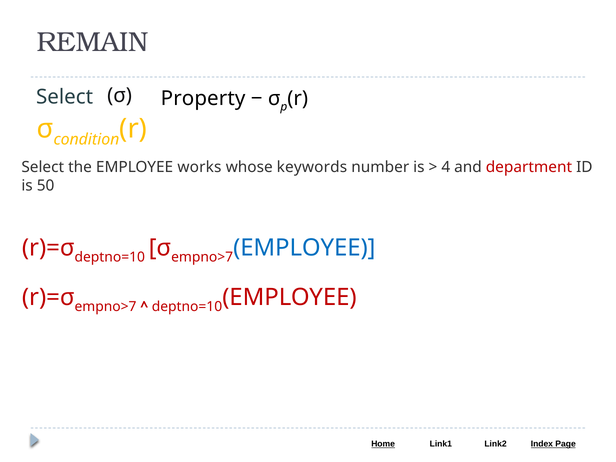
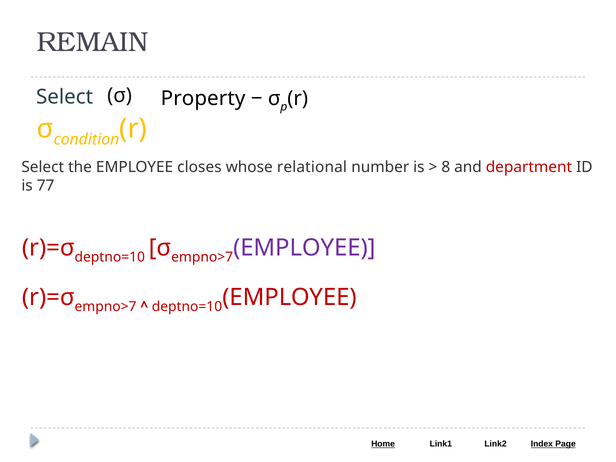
works: works -> closes (199, 167)
keywords: keywords -> relational (312, 167)
4: 4 -> 8 (446, 167)
50: 50 -> 77 (46, 186)
EMPLOYEE colour: blue -> purple (304, 248)
